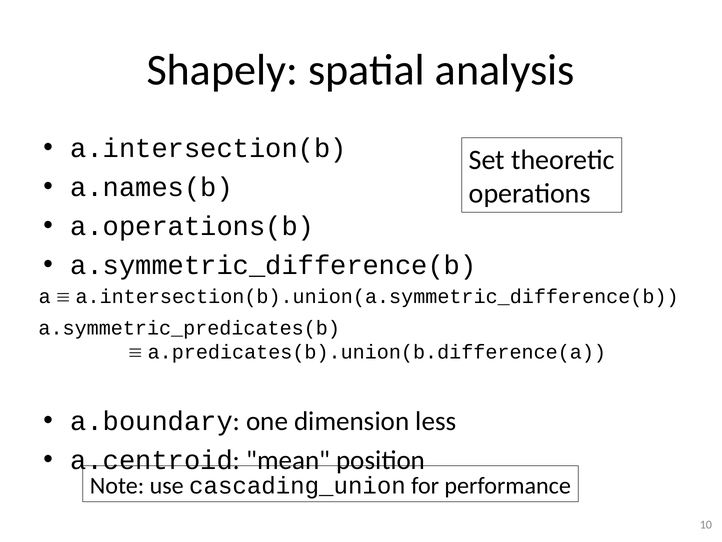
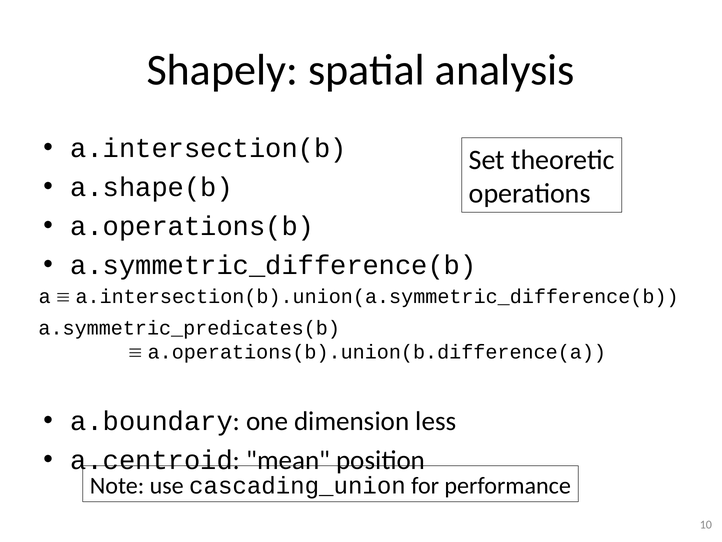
a.names(b: a.names(b -> a.shape(b (152, 187)
a.predicates(b).union(b.difference(a: a.predicates(b).union(b.difference(a -> a.operations(b).union(b.difference(a (377, 352)
